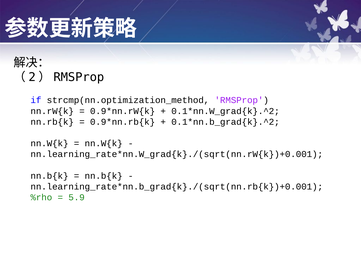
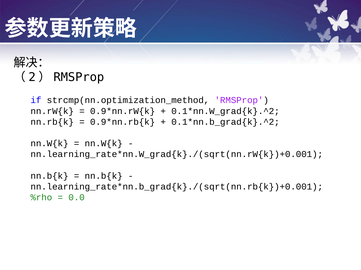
5.9: 5.9 -> 0.0 (77, 198)
